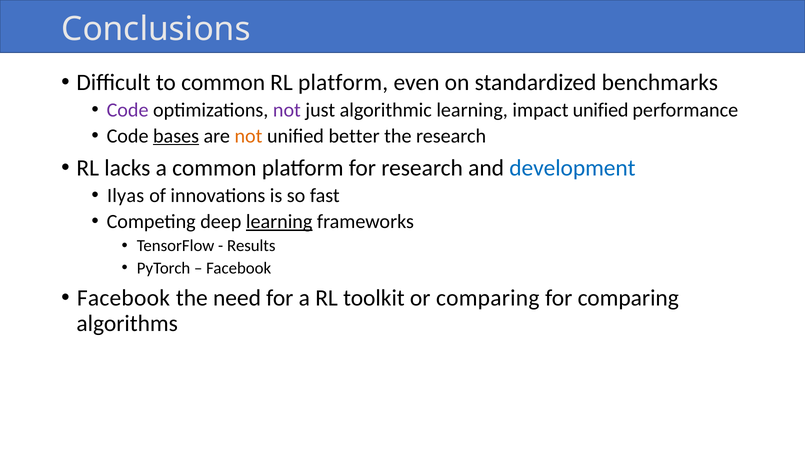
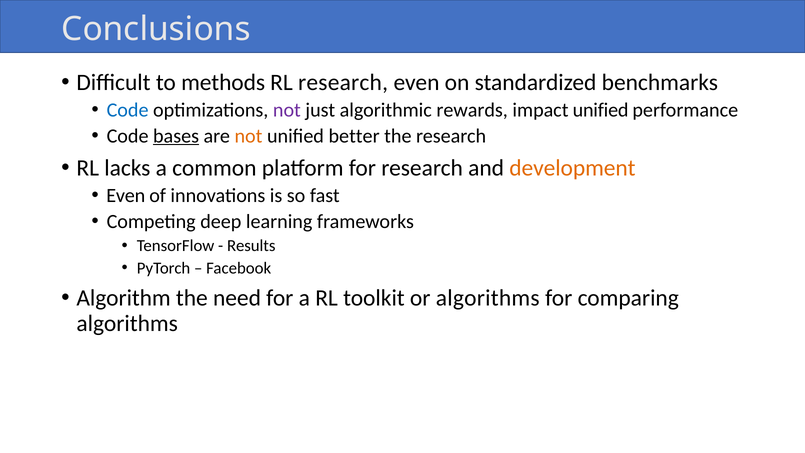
to common: common -> methods (223, 82)
RL platform: platform -> research (343, 82)
Code colour: purple -> blue (128, 110)
algorithmic learning: learning -> rewards (472, 110)
development colour: blue -> orange (572, 168)
Ilyas: Ilyas -> Even (126, 196)
learning underline: present -> none (279, 221)
Facebook: Facebook -> Algorithm (124, 298)
or comparing: comparing -> algorithms (488, 298)
